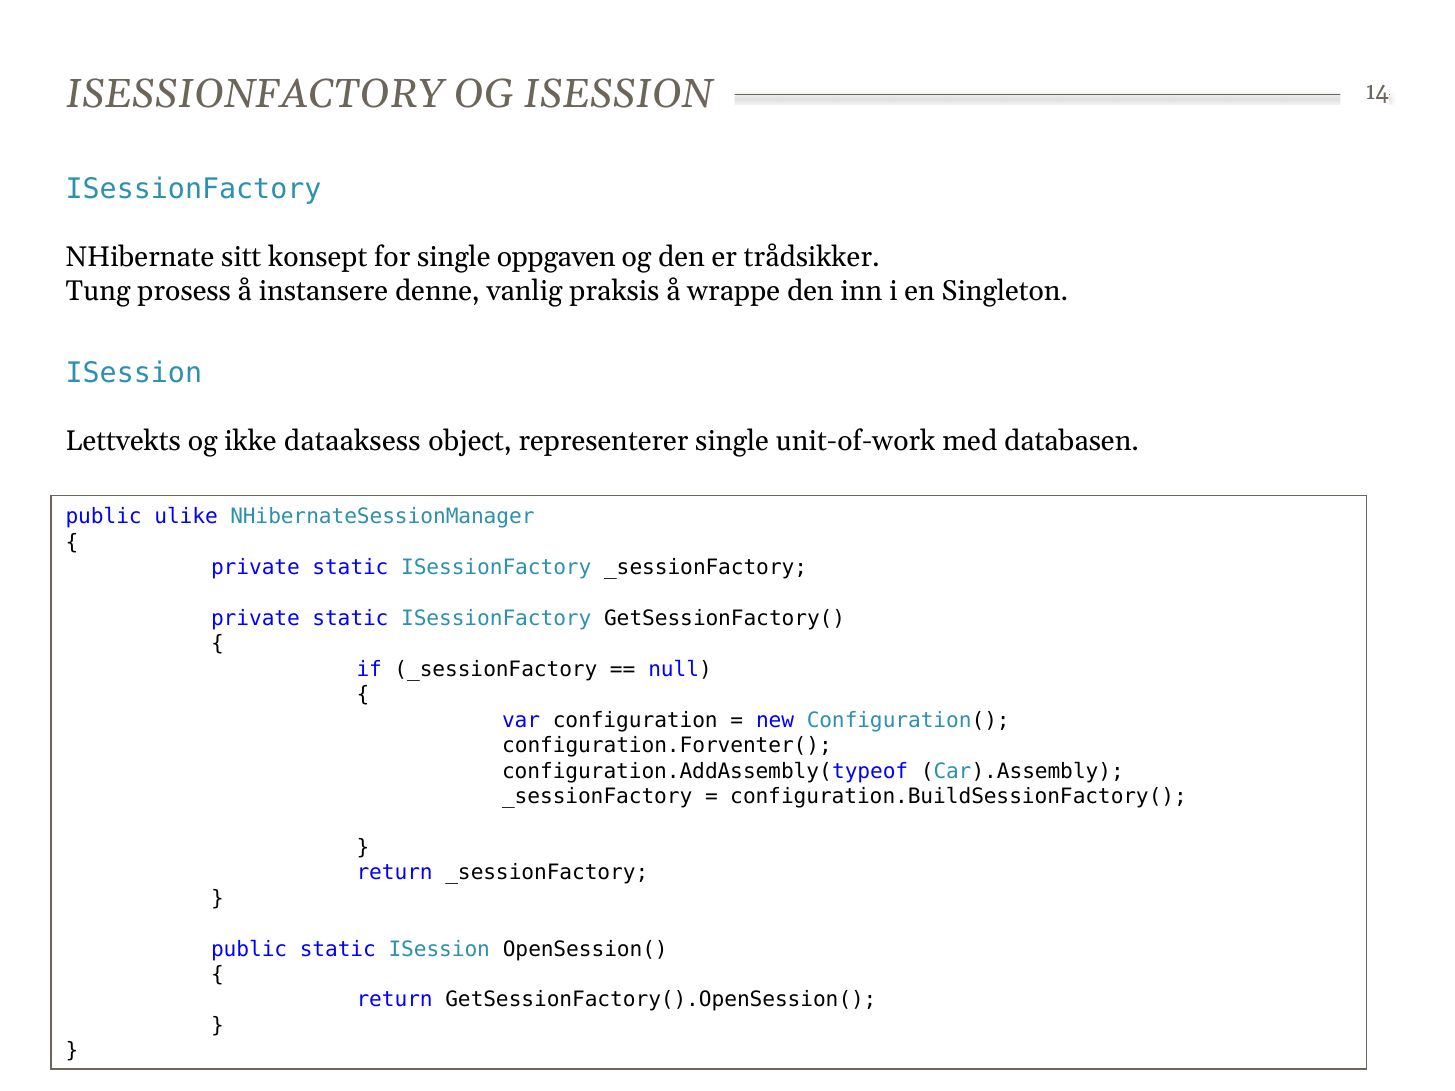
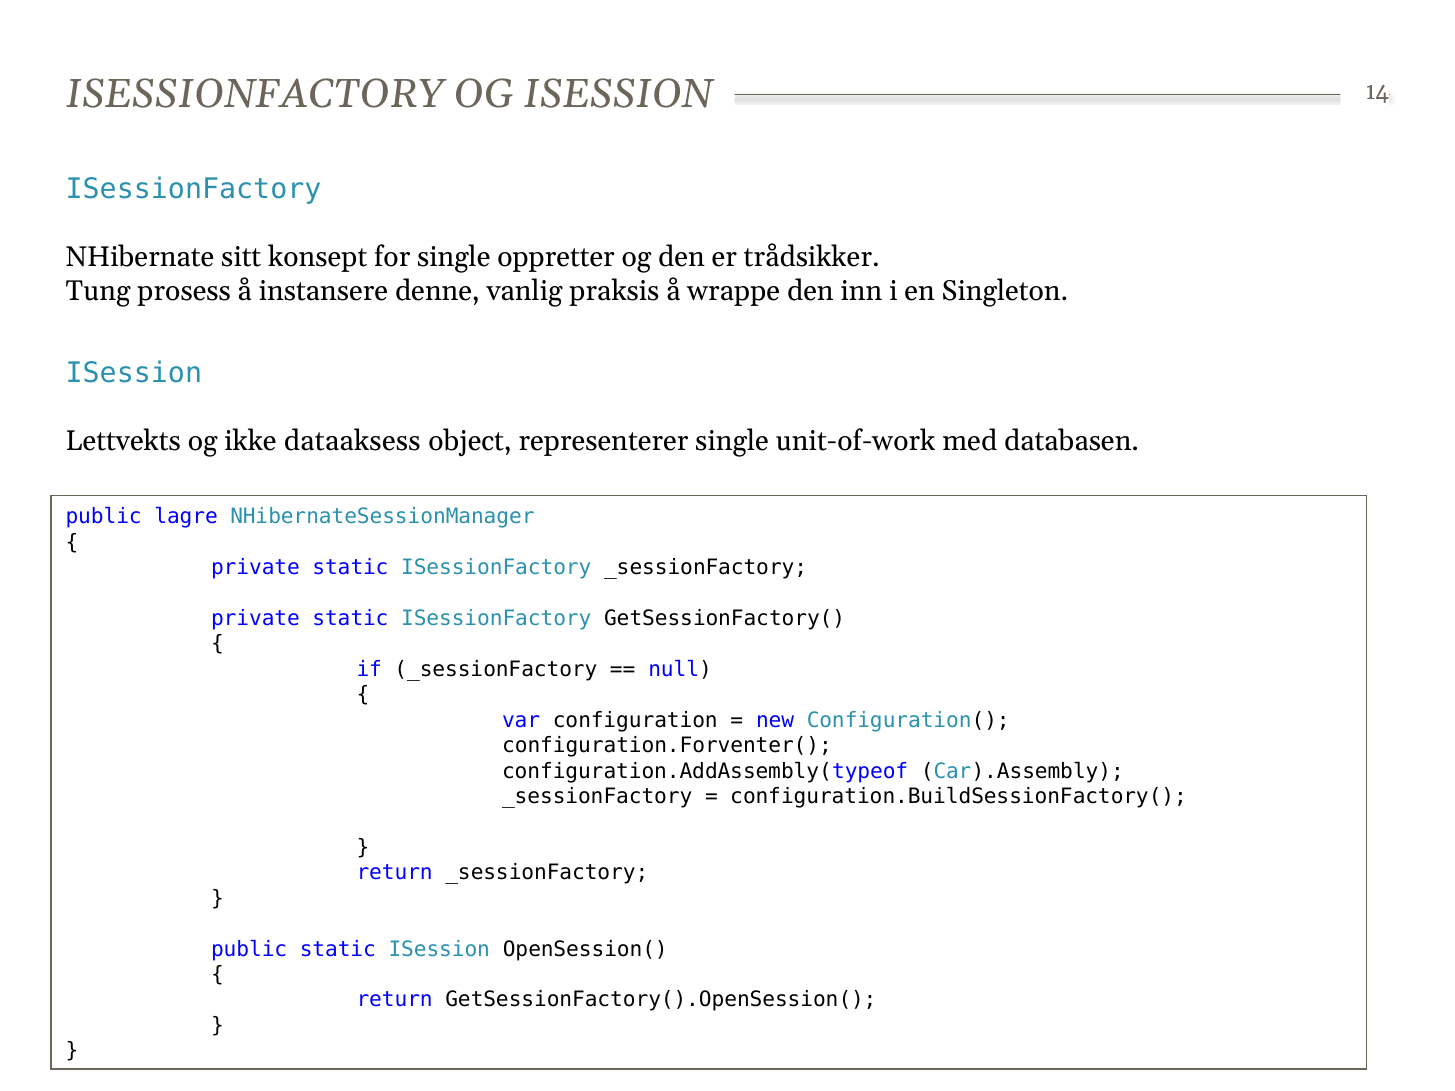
oppgaven: oppgaven -> oppretter (556, 258)
ulike: ulike -> lagre (186, 517)
